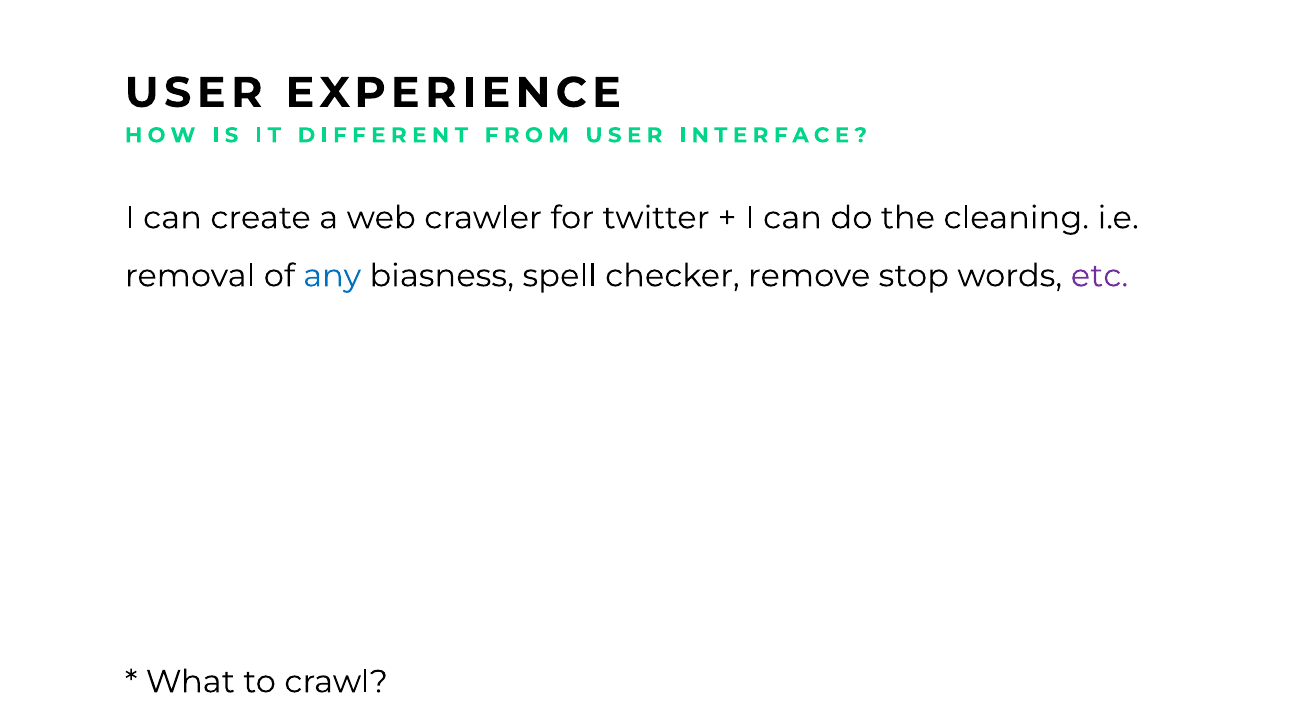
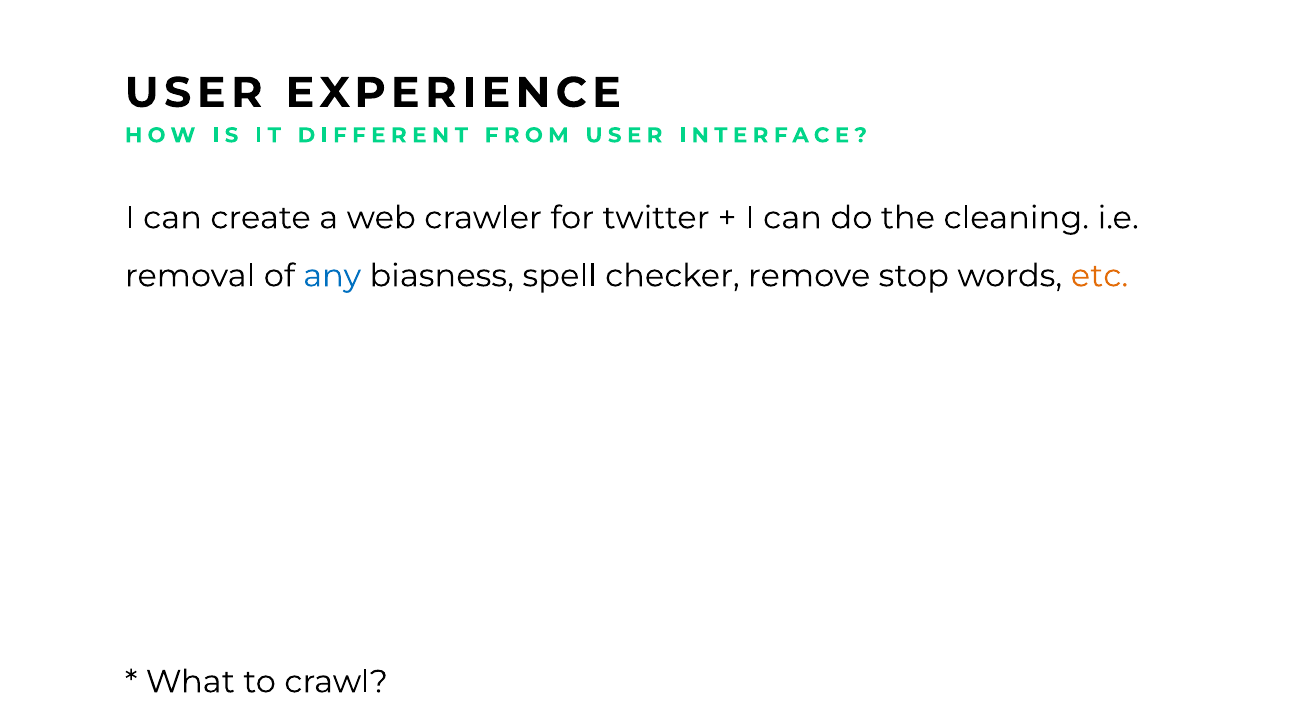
etc colour: purple -> orange (1099, 276)
